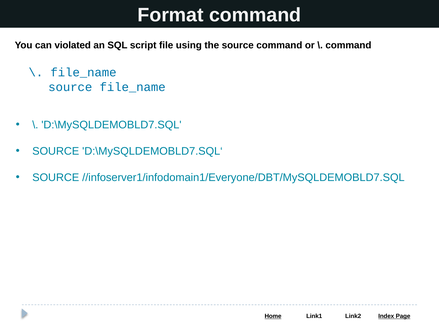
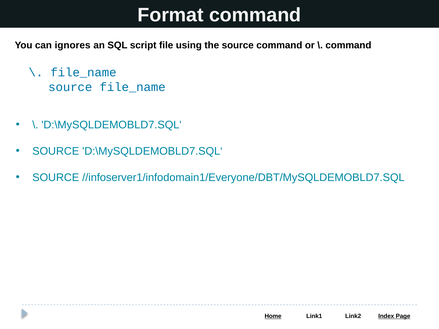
violated: violated -> ignores (73, 45)
